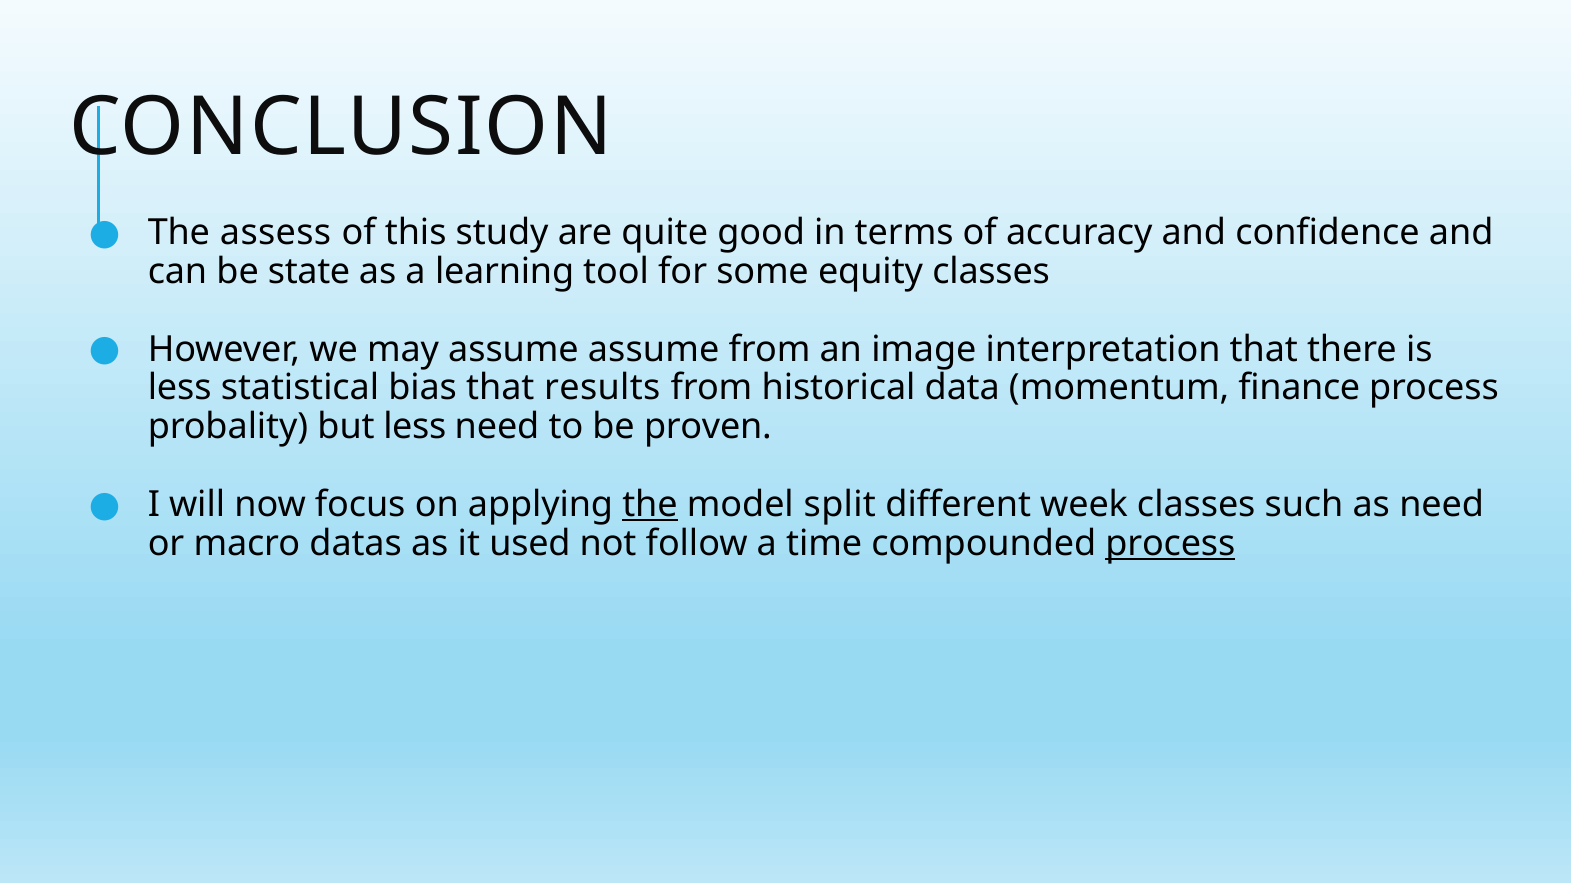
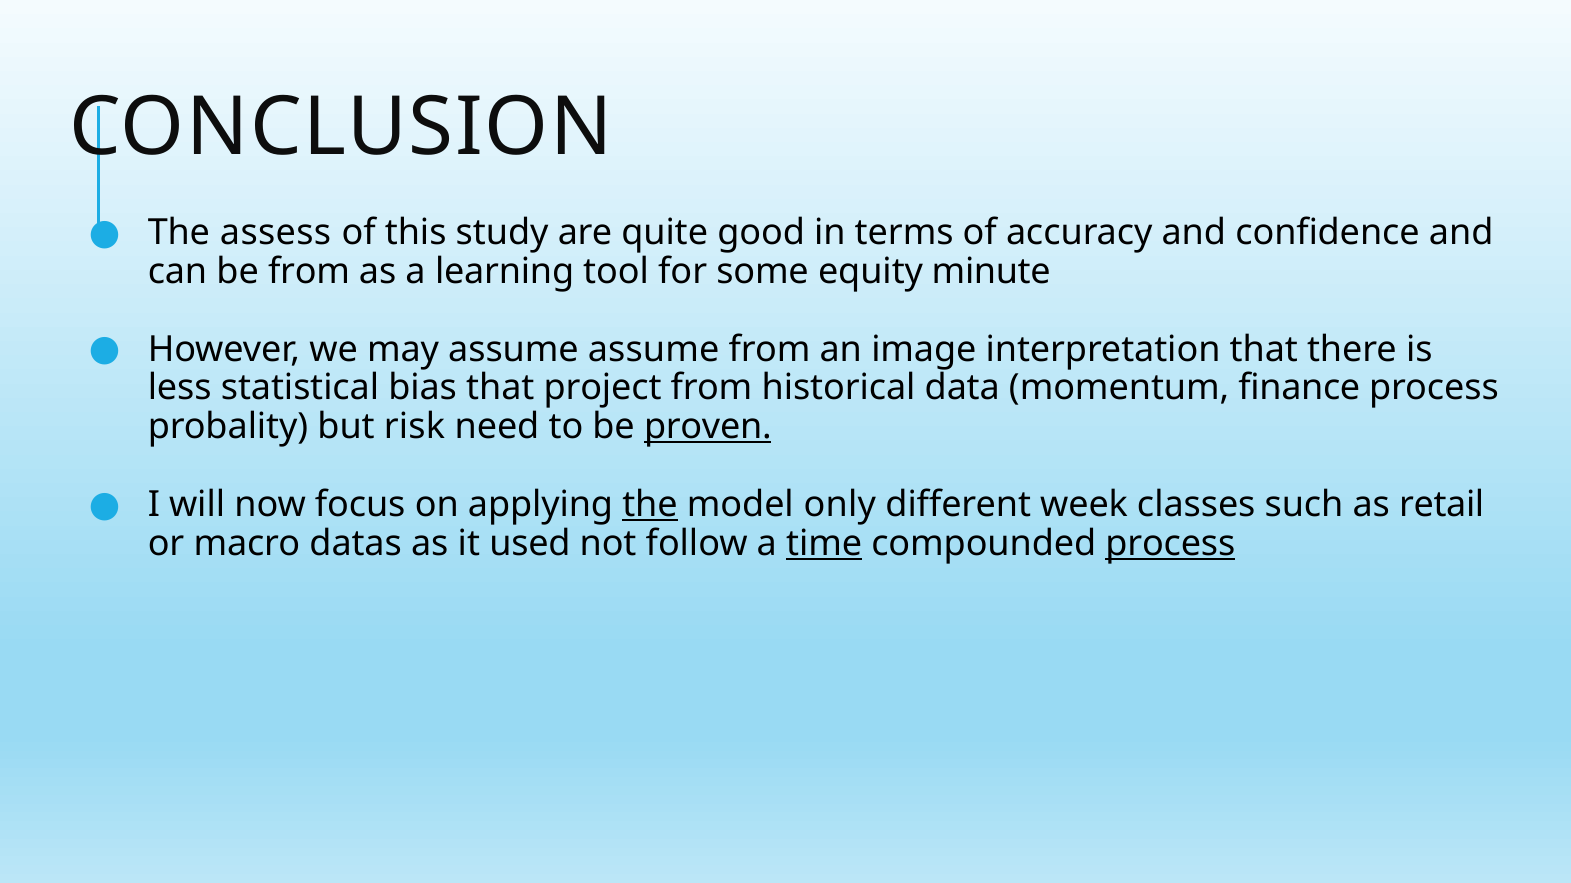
be state: state -> from (309, 272)
equity classes: classes -> minute (991, 272)
results: results -> project (603, 388)
but less: less -> risk (414, 427)
proven underline: none -> present (708, 427)
split: split -> only (840, 505)
as need: need -> retail (1442, 505)
time underline: none -> present (824, 544)
